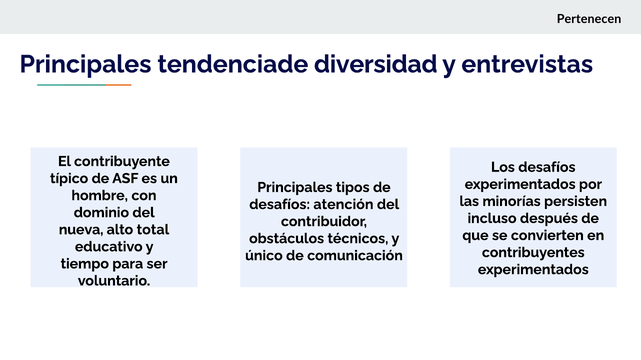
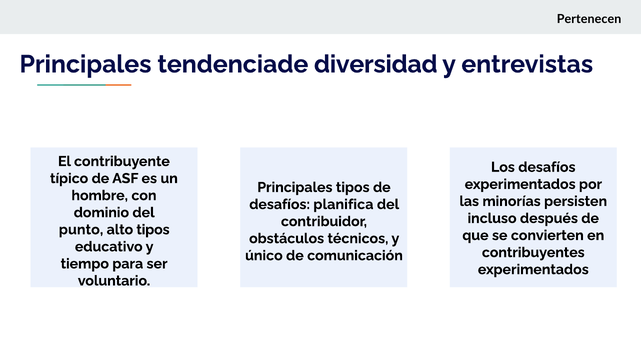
atención: atención -> planifica (343, 205)
nueva: nueva -> punto (81, 230)
alto total: total -> tipos (153, 230)
